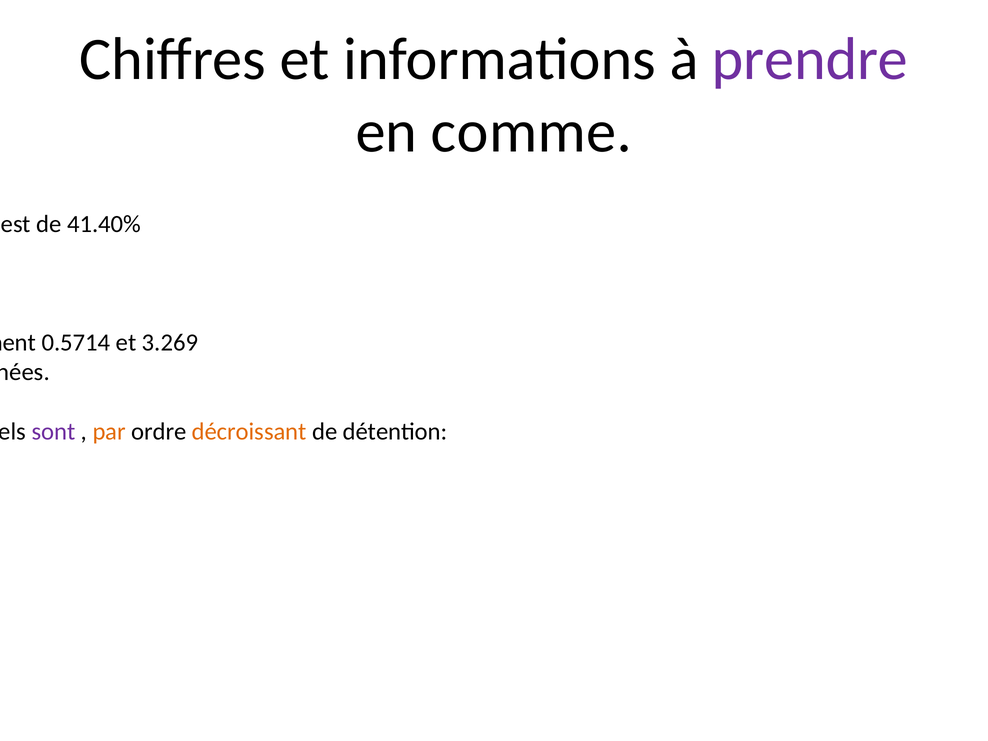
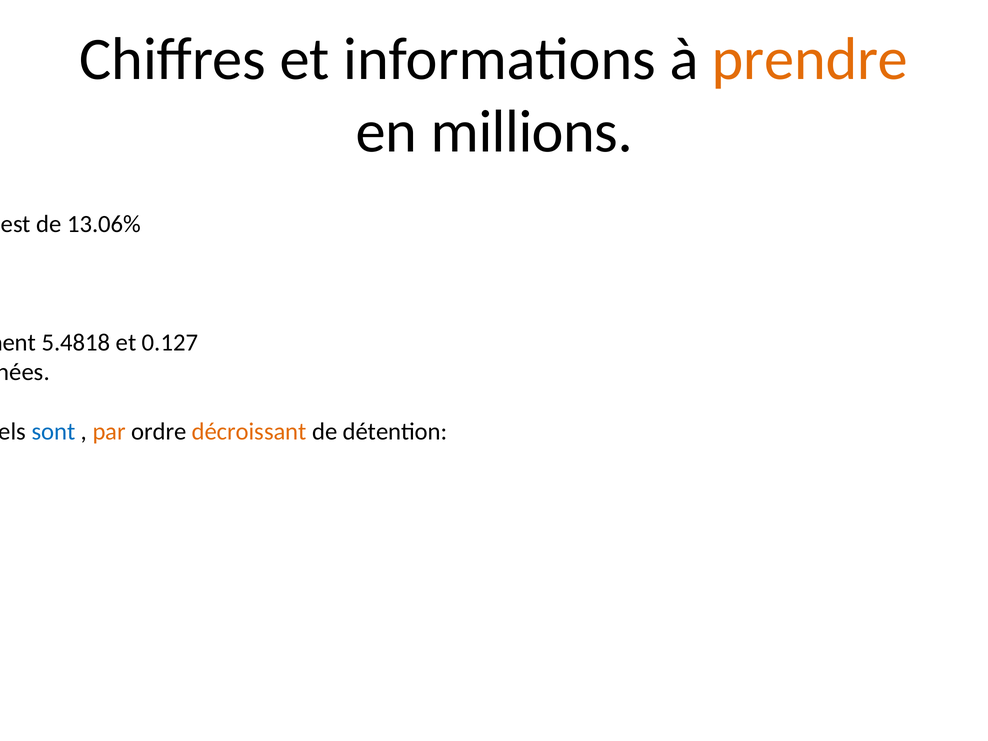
prendre colour: purple -> orange (810, 59)
comme: comme -> millions (532, 132)
41.40%: 41.40% -> 13.06% (104, 224)
0.5714: 0.5714 -> 5.4818 (76, 342)
3.269: 3.269 -> 0.127 (170, 342)
sont colour: purple -> blue (54, 431)
